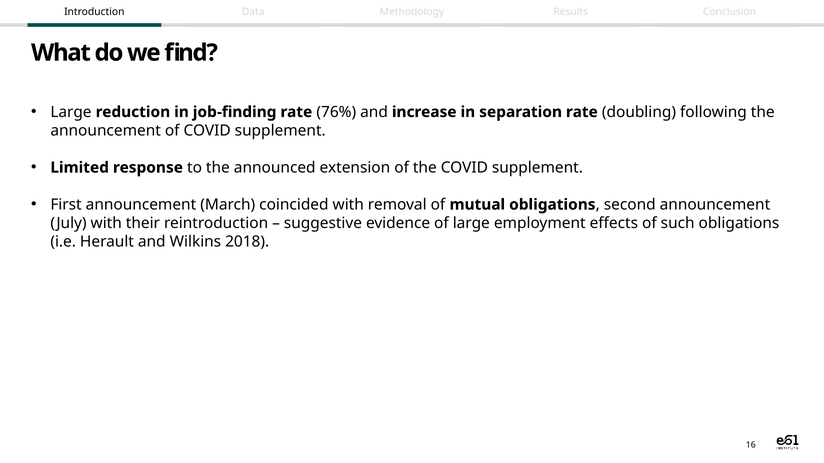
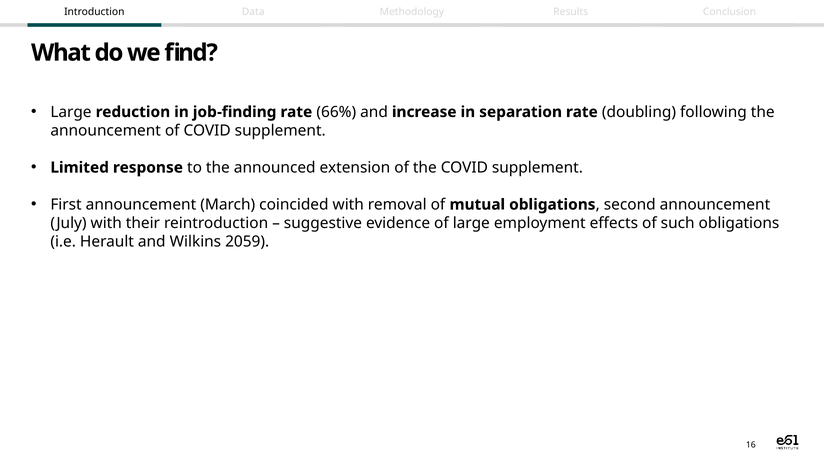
76%: 76% -> 66% (336, 112)
2018: 2018 -> 2059 (247, 242)
